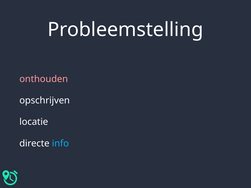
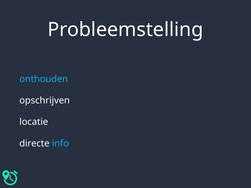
onthouden colour: pink -> light blue (44, 79)
